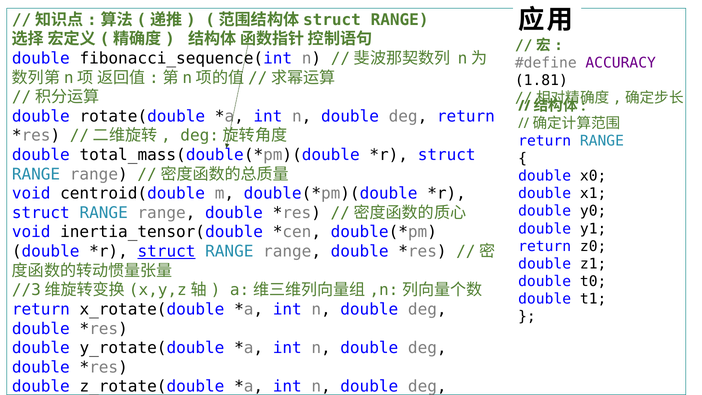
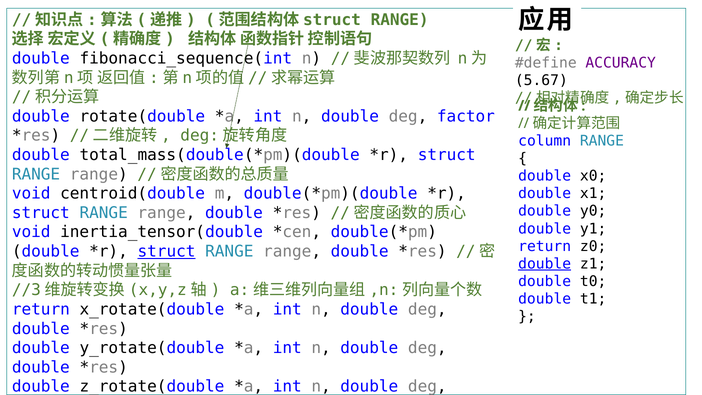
1.81: 1.81 -> 5.67 (541, 81)
deg return: return -> factor (466, 116)
return: return -> column (545, 141)
double underline: none -> present (545, 264)
